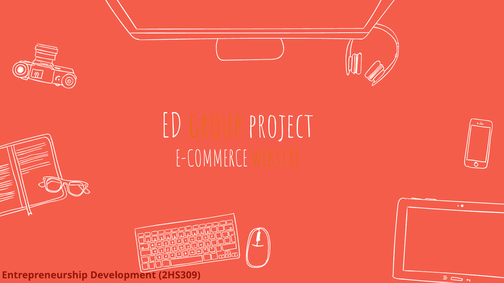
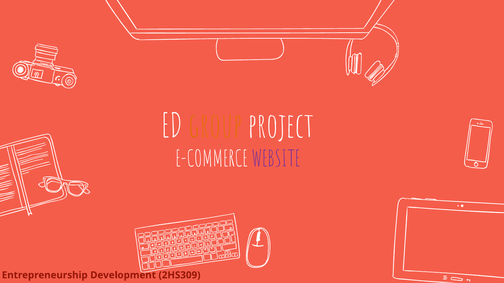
WEBSITE colour: orange -> purple (276, 159)
